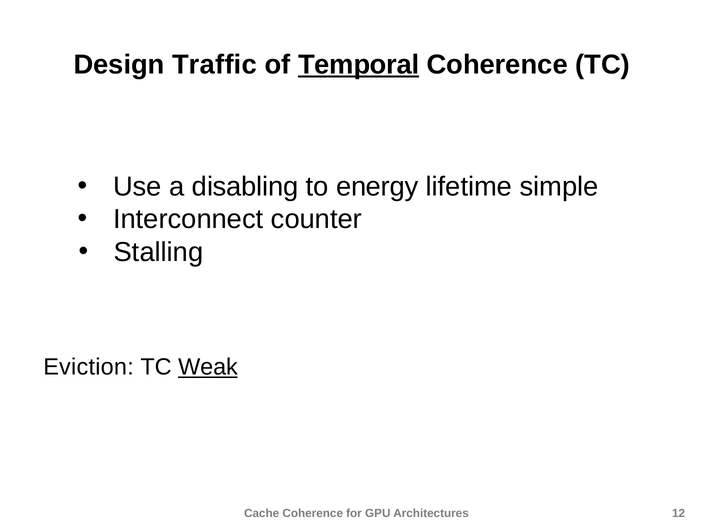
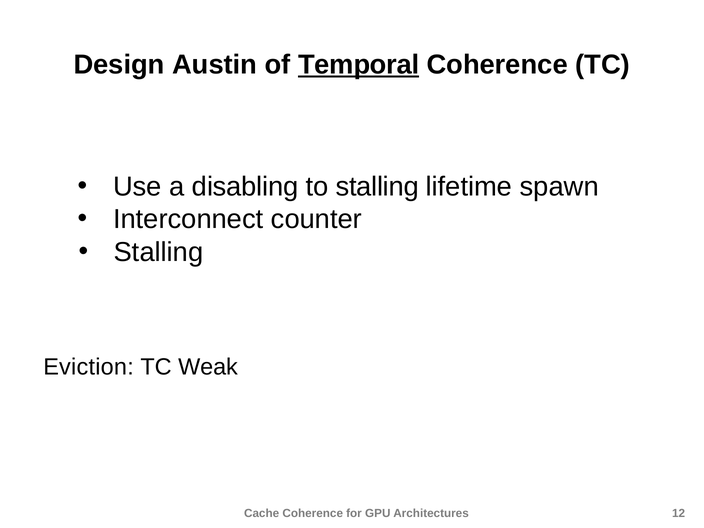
Traffic: Traffic -> Austin (215, 65)
to energy: energy -> stalling (377, 187)
simple: simple -> spawn (559, 187)
Weak underline: present -> none (208, 367)
